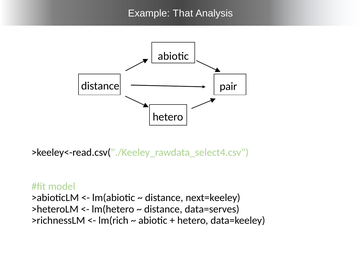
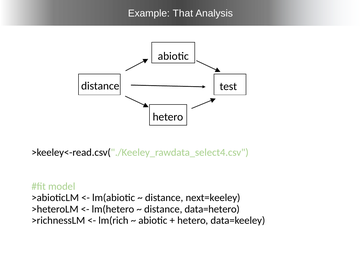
pair: pair -> test (228, 87)
data=serves: data=serves -> data=hetero (212, 210)
